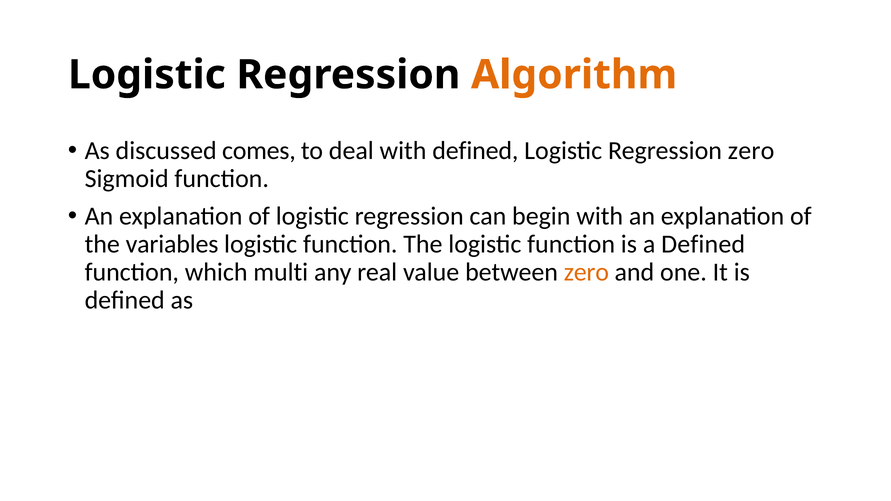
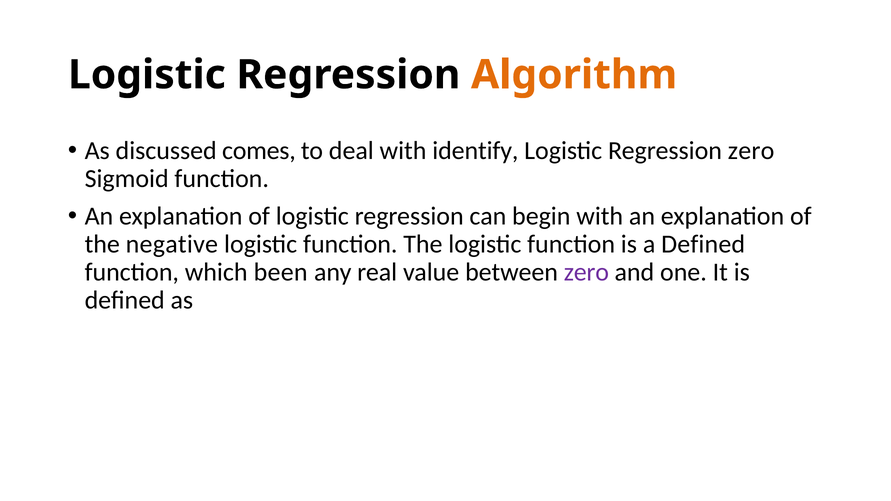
with defined: defined -> identify (475, 151)
variables: variables -> negative (172, 244)
multi: multi -> been (281, 272)
zero colour: orange -> purple (586, 272)
